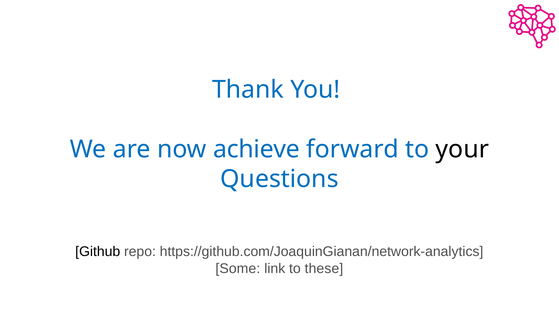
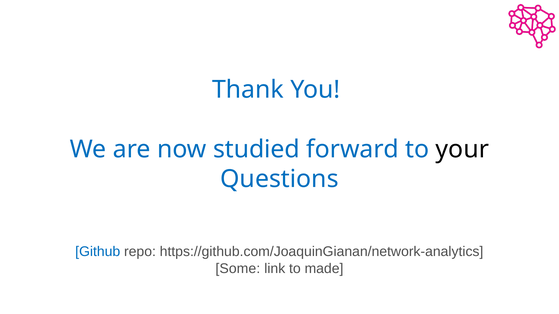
achieve: achieve -> studied (256, 149)
Github colour: black -> blue (98, 252)
these: these -> made (324, 269)
